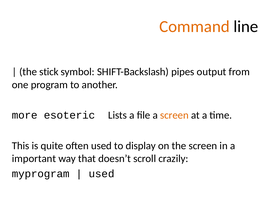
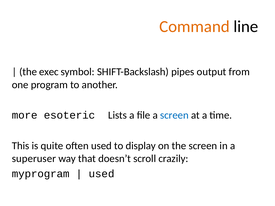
stick: stick -> exec (49, 72)
screen colour: orange -> blue (174, 115)
important: important -> superuser (34, 159)
